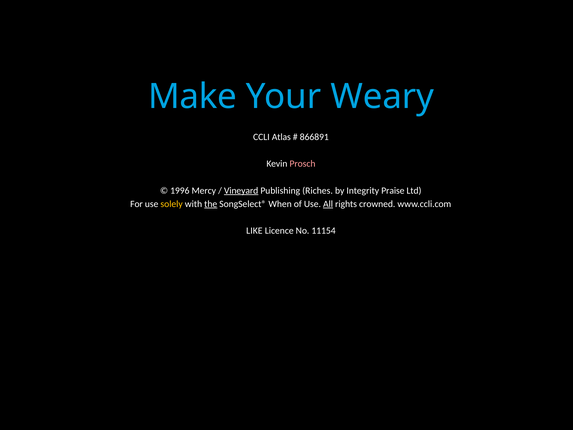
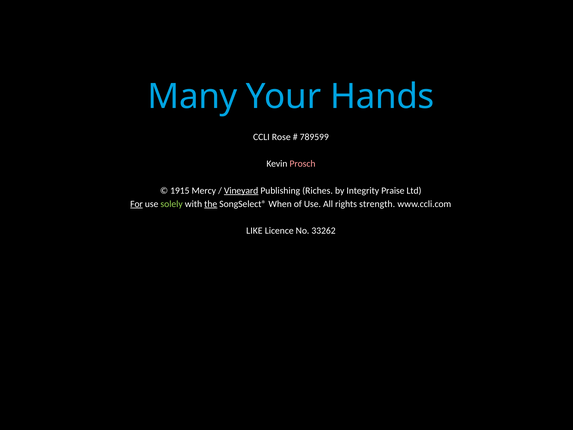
Make: Make -> Many (193, 97)
Weary: Weary -> Hands (382, 97)
Atlas: Atlas -> Rose (281, 137)
866891: 866891 -> 789599 (314, 137)
1996: 1996 -> 1915 (180, 190)
For underline: none -> present (136, 204)
solely colour: yellow -> light green (172, 204)
All underline: present -> none (328, 204)
crowned: crowned -> strength (377, 204)
11154: 11154 -> 33262 (324, 231)
